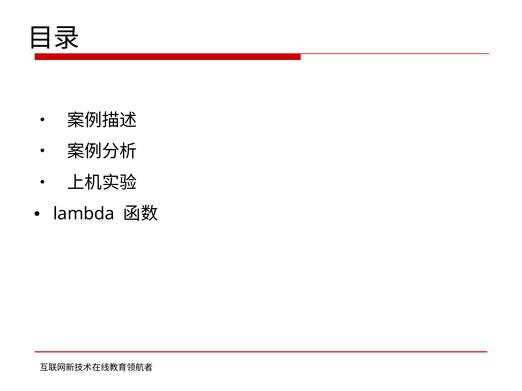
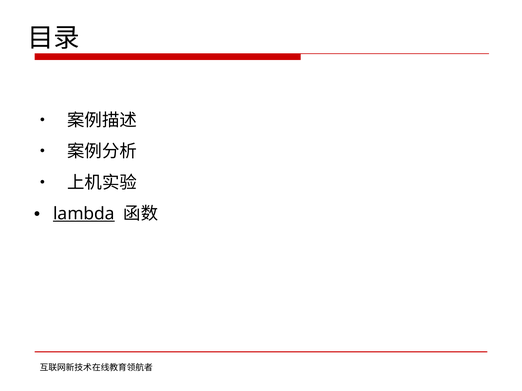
lambda underline: none -> present (84, 214)
